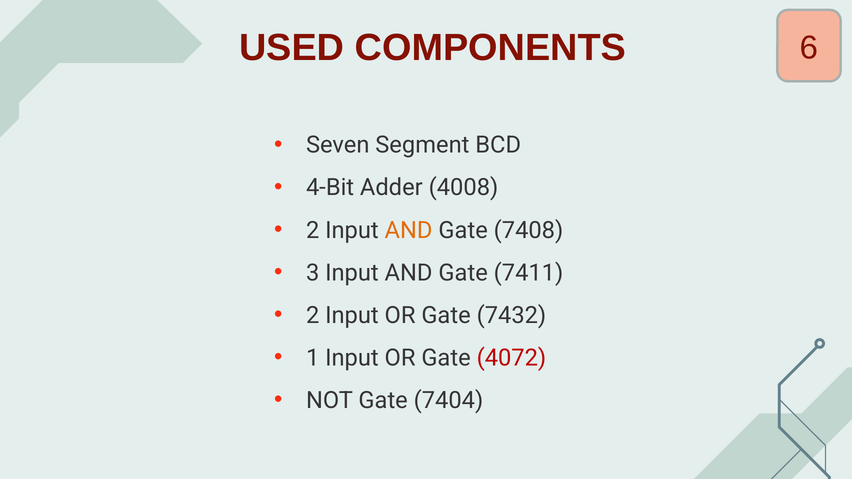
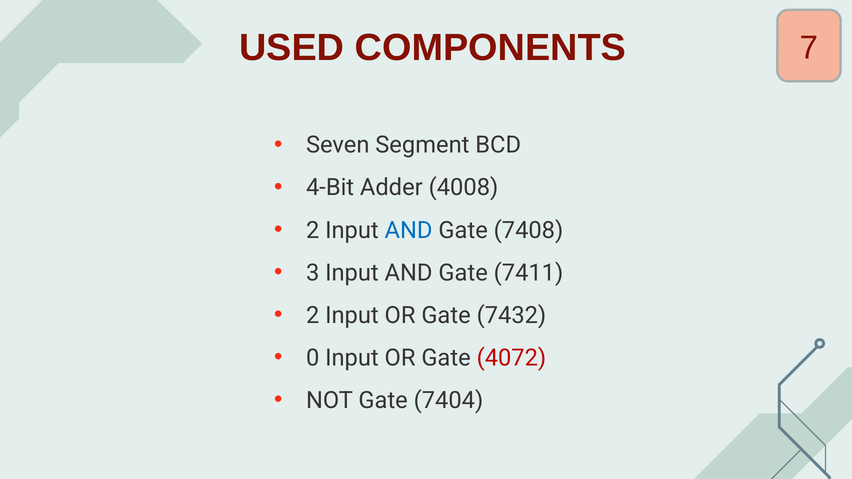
6: 6 -> 7 (809, 48)
AND colour: orange -> blue (409, 230)
1: 1 -> 0 (313, 358)
